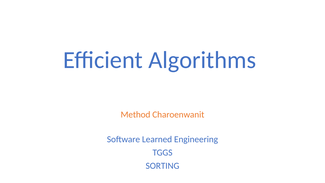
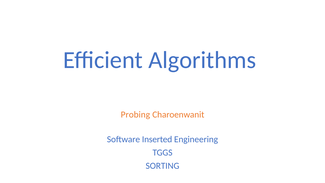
Method: Method -> Probing (135, 114)
Learned: Learned -> Inserted (157, 139)
